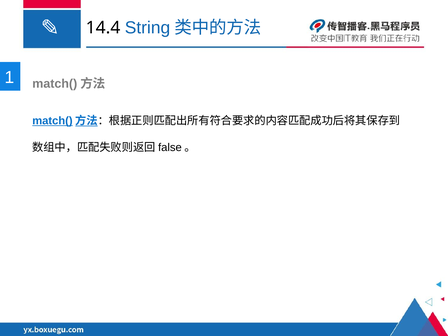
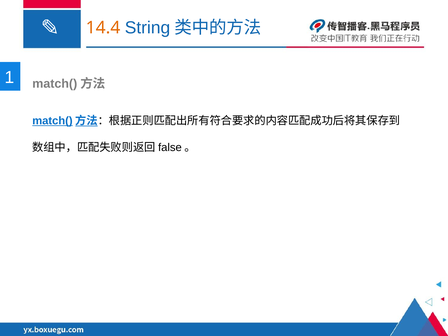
14.4 colour: black -> orange (103, 28)
